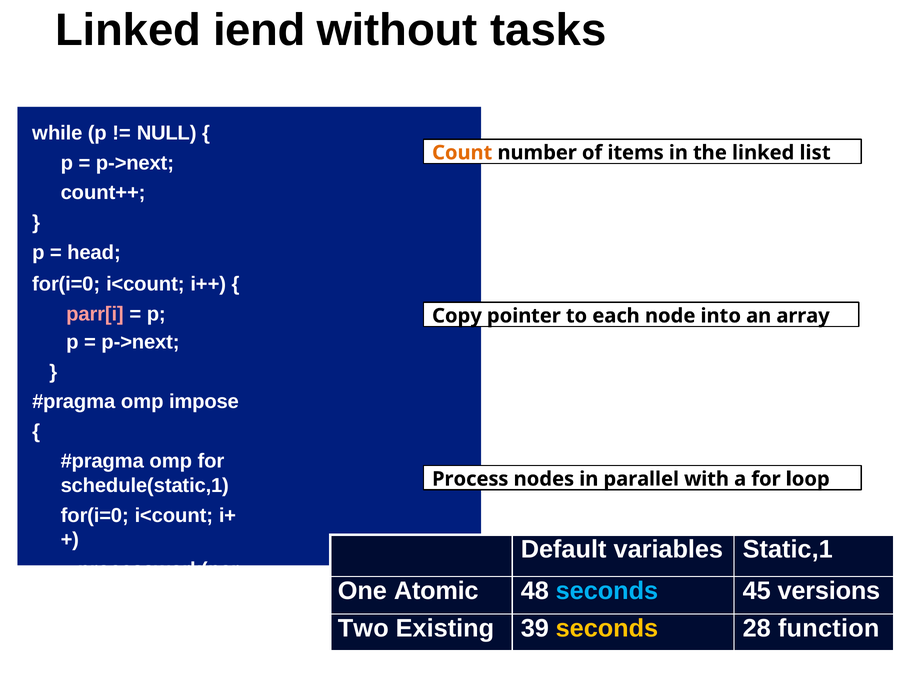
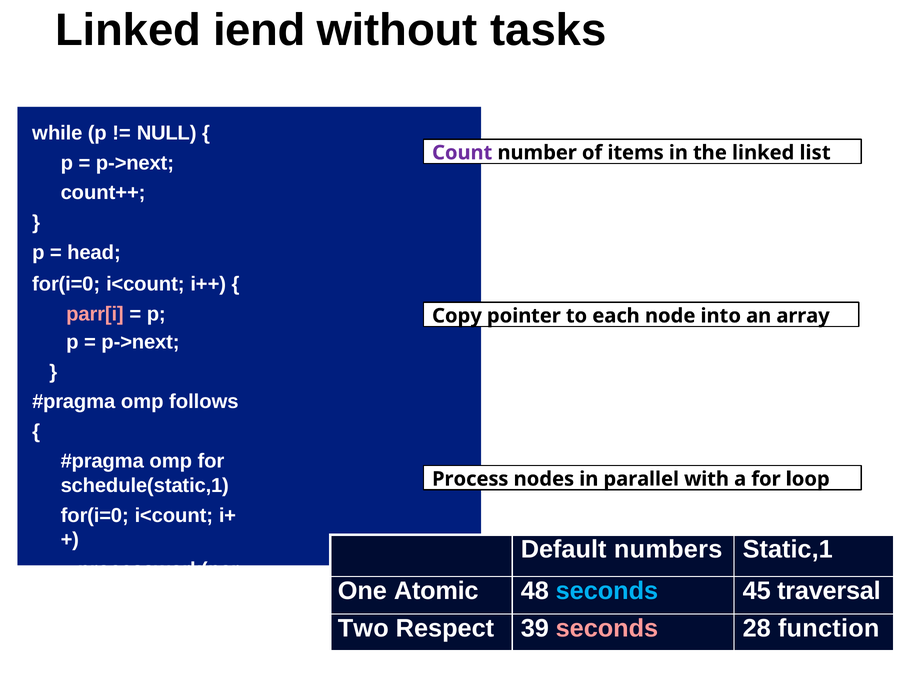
Count colour: orange -> purple (462, 153)
impose: impose -> follows (204, 402)
variables: variables -> numbers (668, 550)
versions: versions -> traversal (829, 591)
Existing: Existing -> Respect (445, 629)
seconds colour: yellow -> pink (607, 629)
